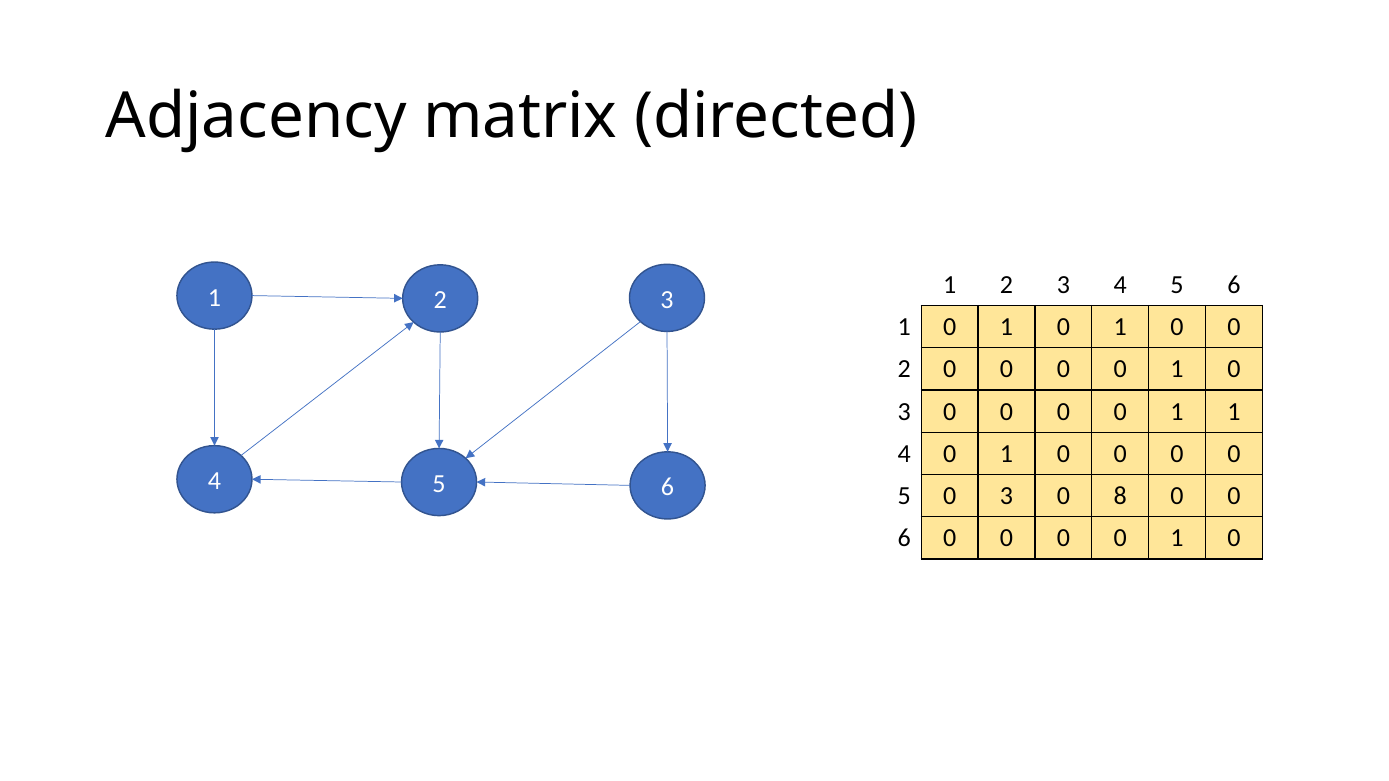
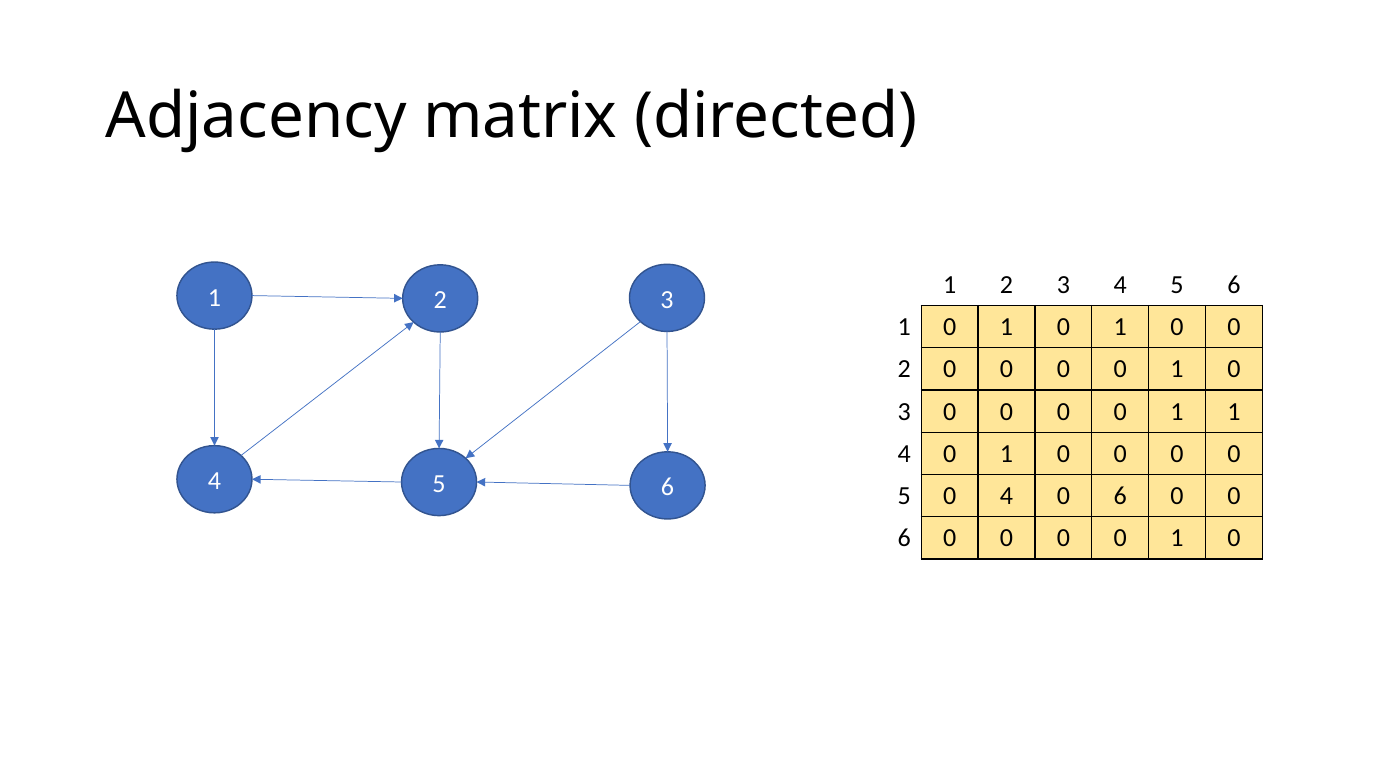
5 0 3: 3 -> 4 (1006, 496)
8: 8 -> 6 (1120, 496)
